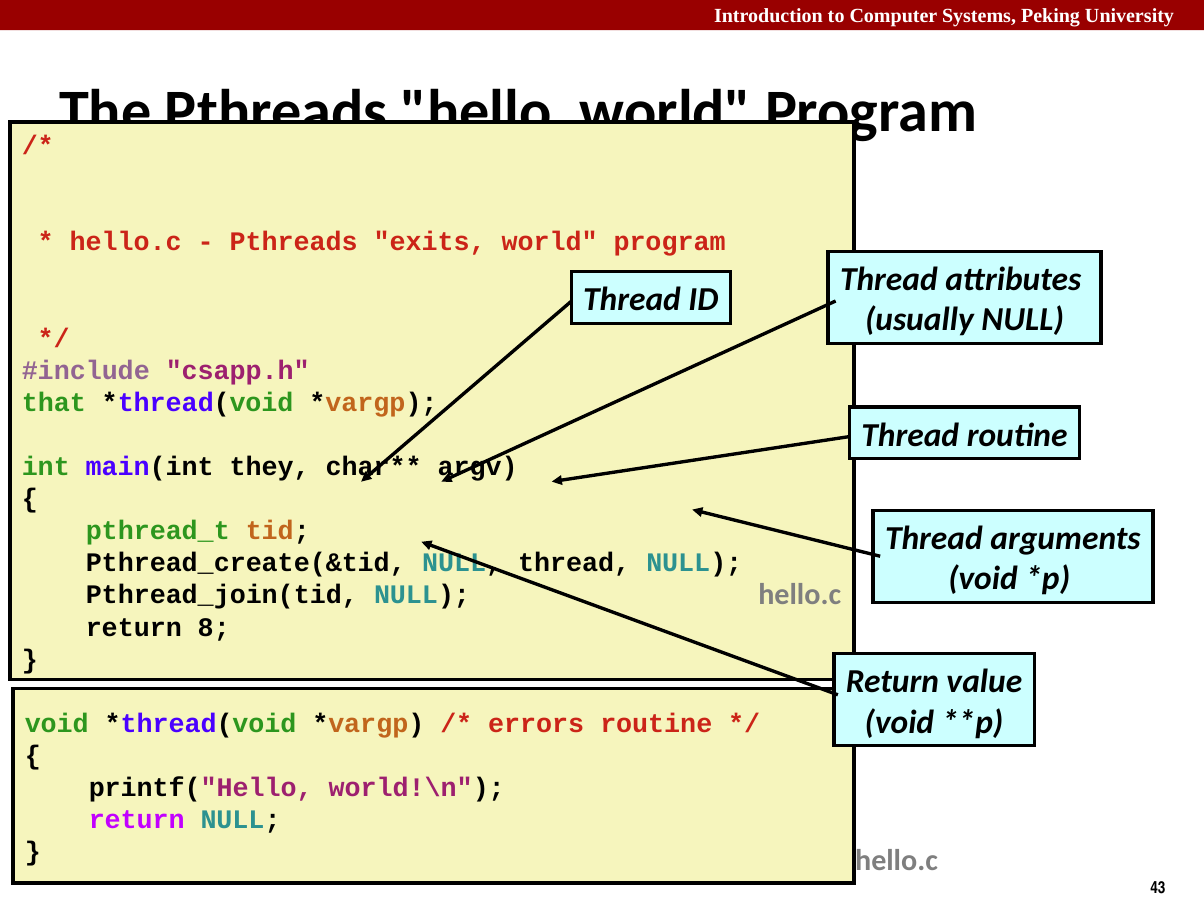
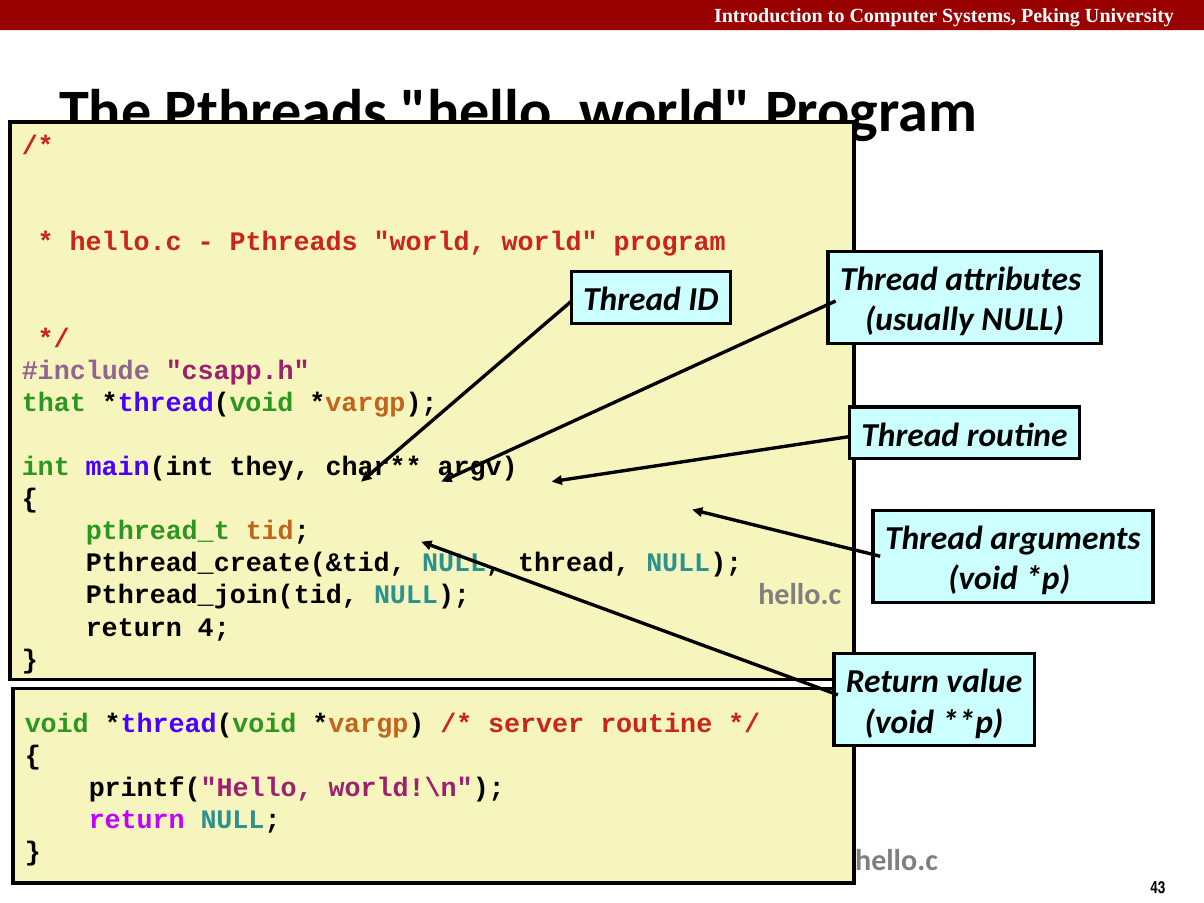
Pthreads exits: exits -> world (430, 242)
8: 8 -> 4 (214, 627)
errors: errors -> server (536, 723)
